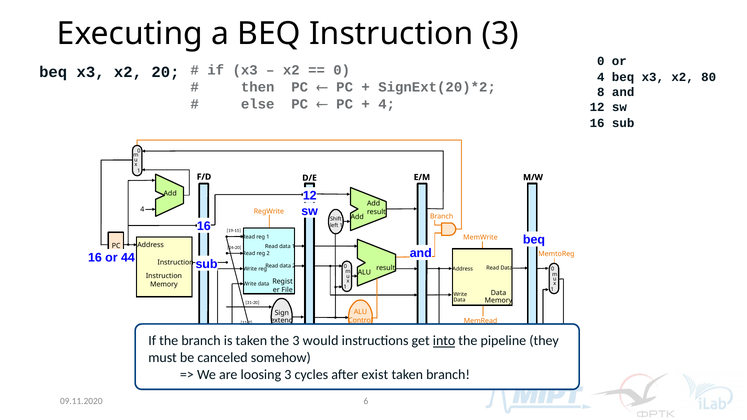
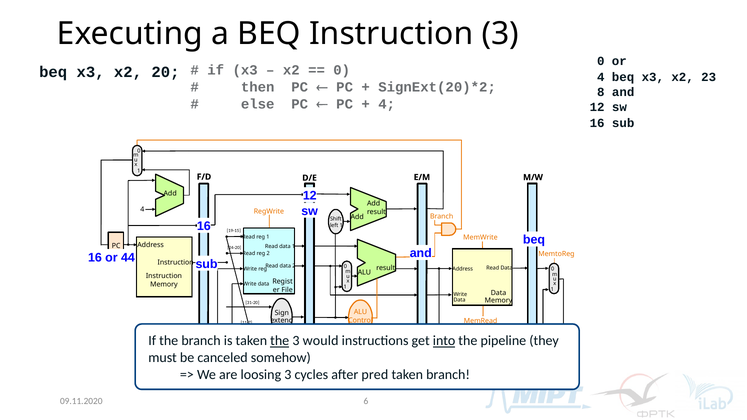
80: 80 -> 23 (709, 77)
the underline: none -> present (280, 341)
exist: exist -> pred (375, 375)
